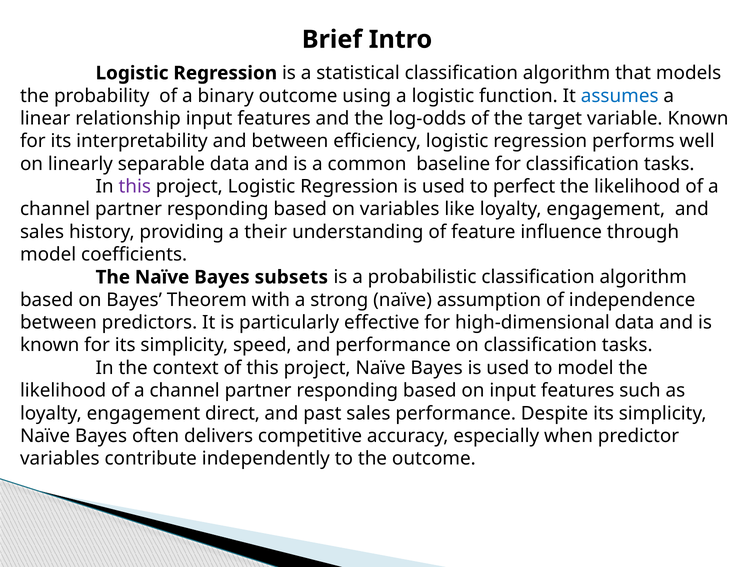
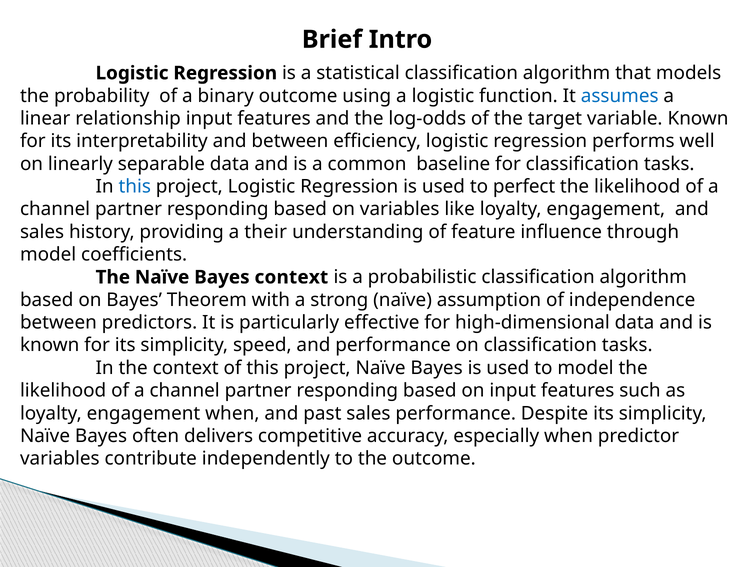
this colour: purple -> blue (135, 186)
Bayes subsets: subsets -> context (291, 277)
engagement direct: direct -> when (232, 413)
